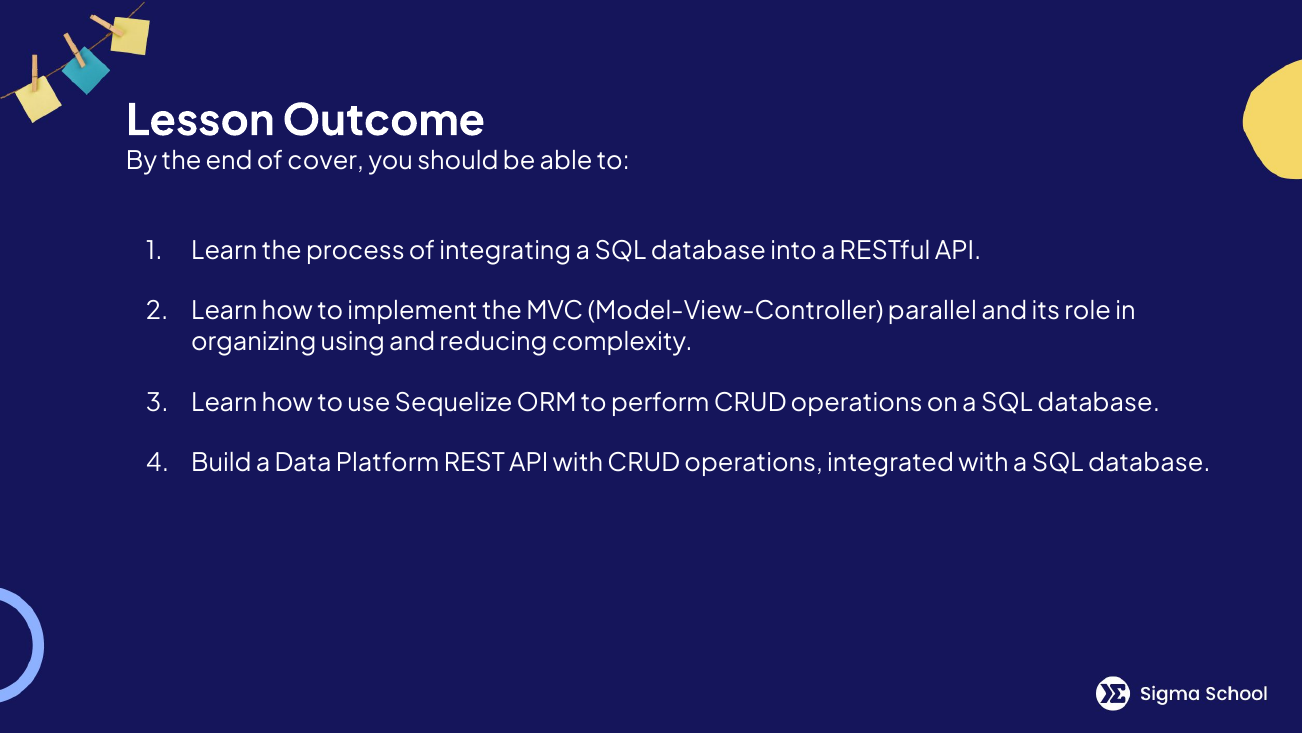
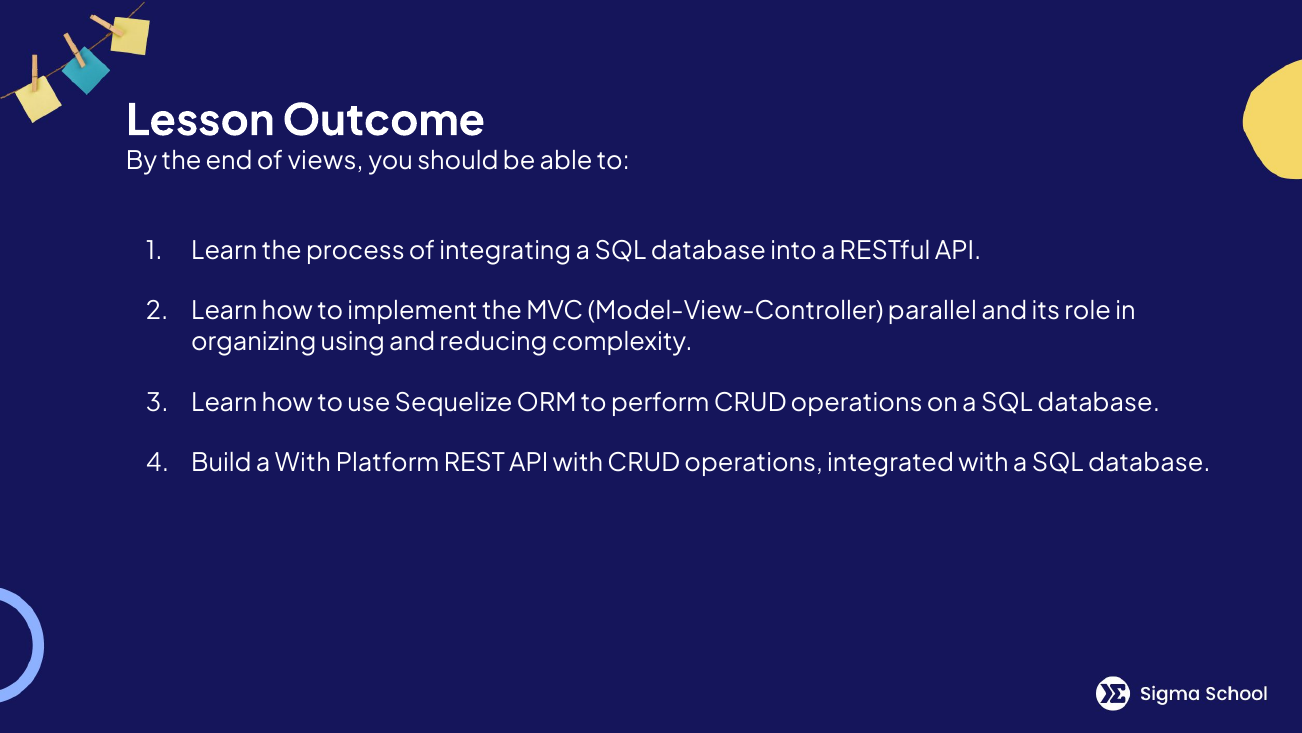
cover: cover -> views (326, 161)
a Data: Data -> With (303, 463)
